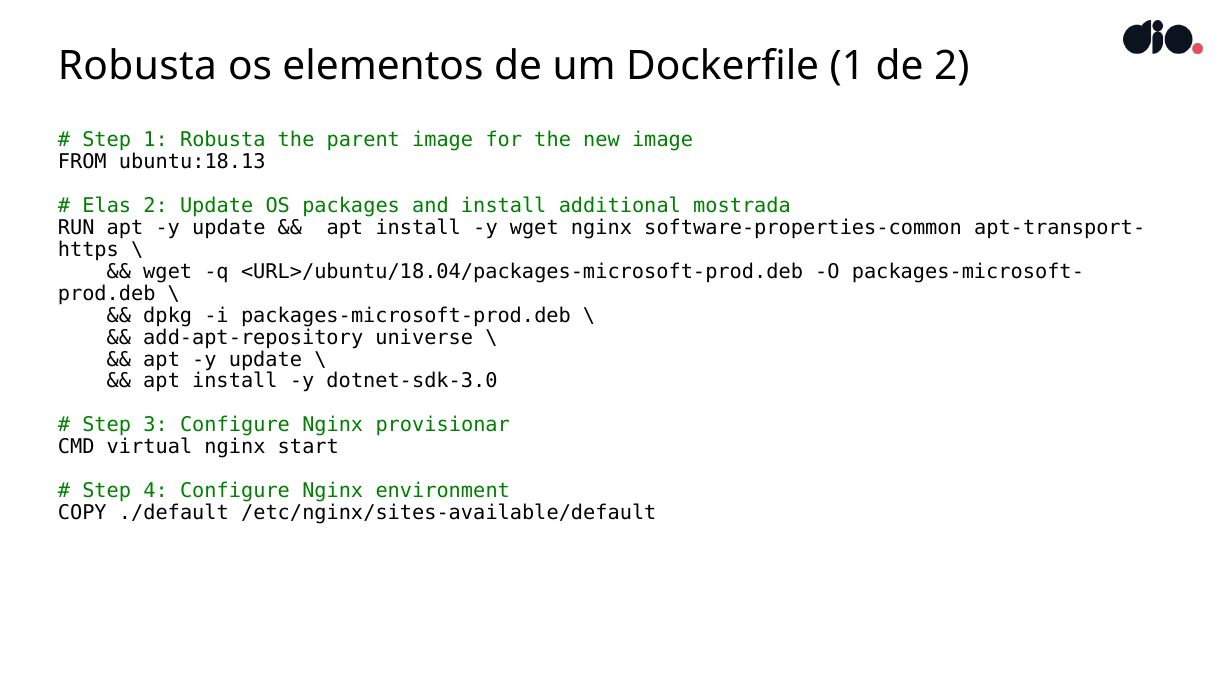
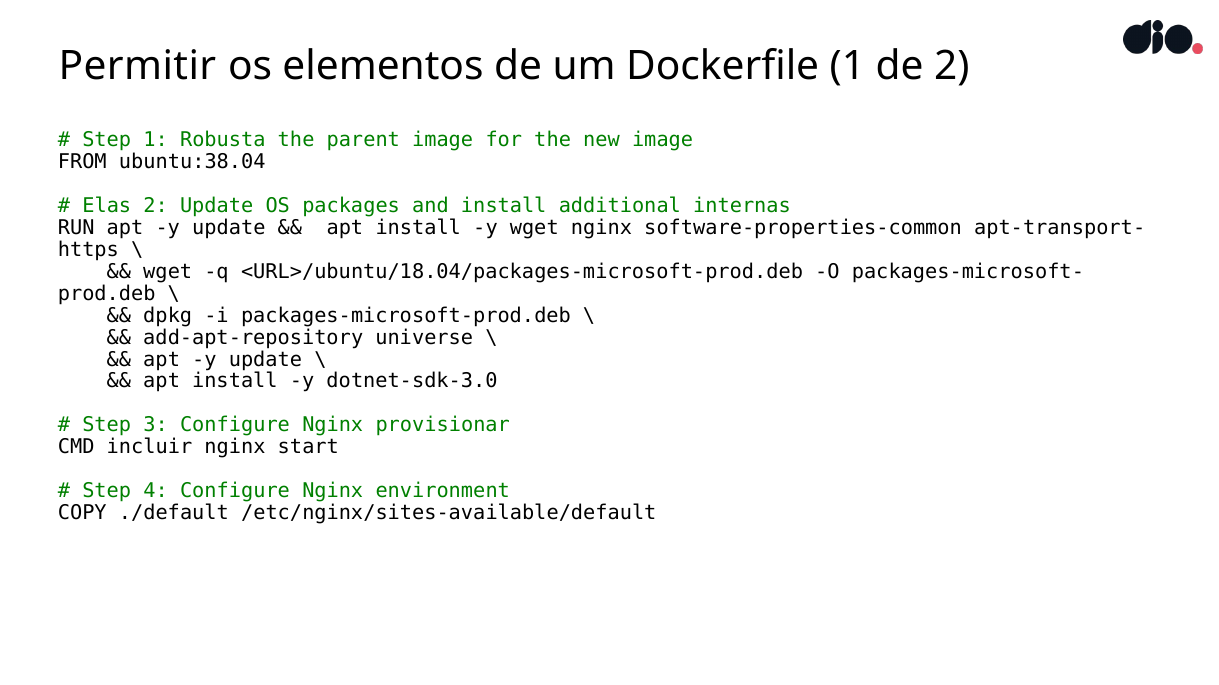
Robusta: Robusta -> Permitir (137, 66)
ubuntu:18.13: ubuntu:18.13 -> ubuntu:38.04 (192, 162)
mostrada: mostrada -> internas (742, 206)
virtual: virtual -> incluir (149, 447)
